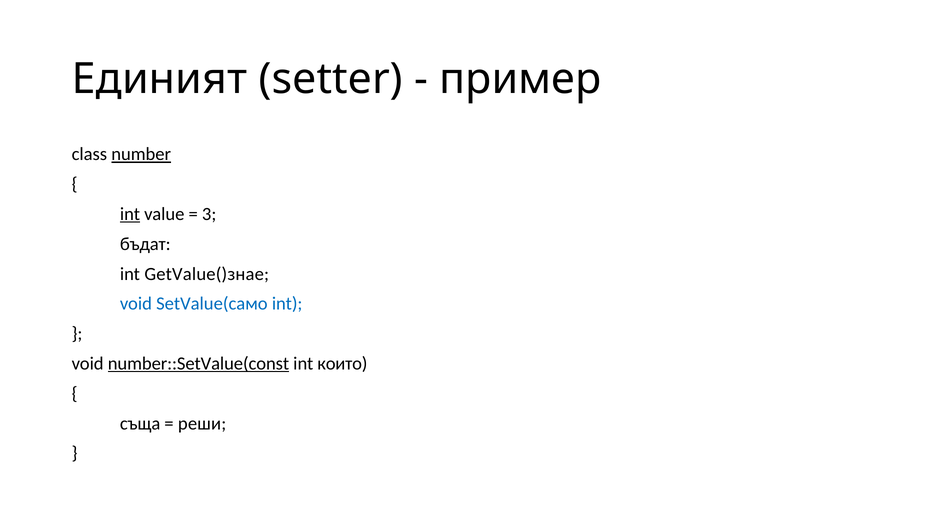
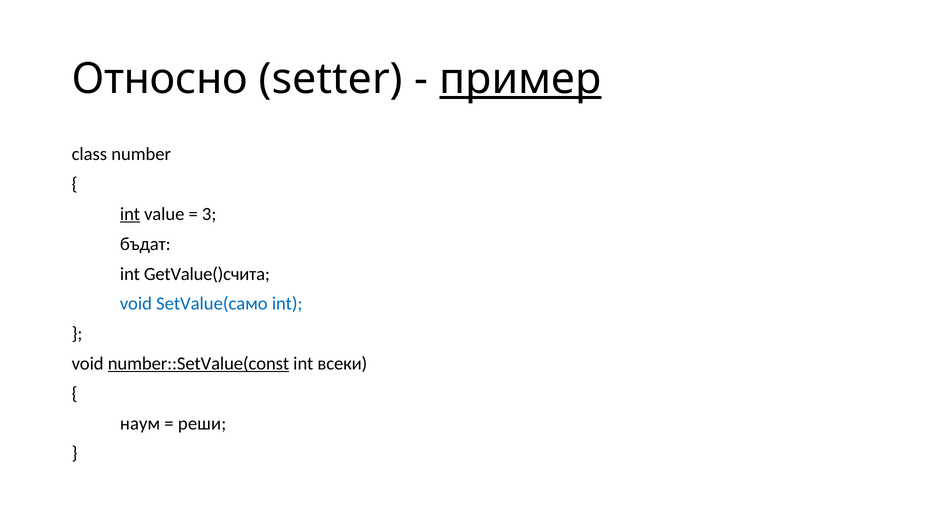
Единият: Единият -> Относно (160, 79)
пример underline: none -> present (520, 79)
number underline: present -> none (141, 154)
GetValue()знае: GetValue()знае -> GetValue()счита (207, 274)
които: които -> всеки (342, 363)
съща: съща -> наум (140, 423)
